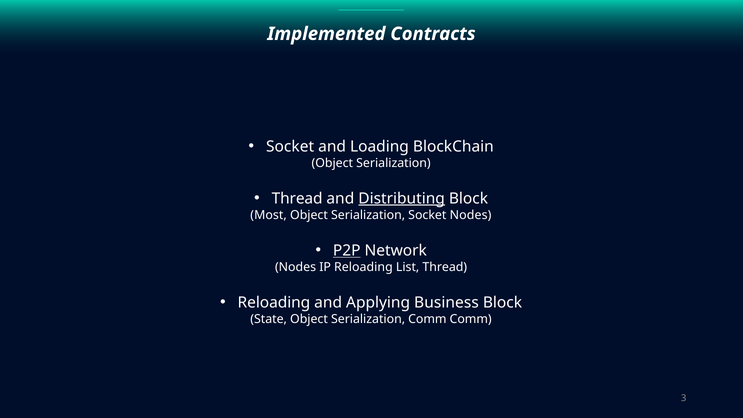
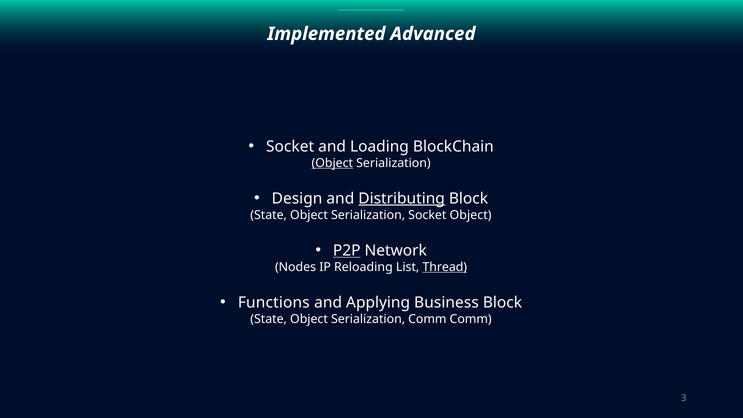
Contracts: Contracts -> Advanced (433, 34)
Object underline: none -> present (332, 163)
Thread: Thread -> Design (297, 199)
Most: Most -> State (269, 215)
Socket Nodes: Nodes -> Object (471, 215)
Thread underline: none -> present (445, 267)
Reloading: Reloading -> Functions (274, 303)
